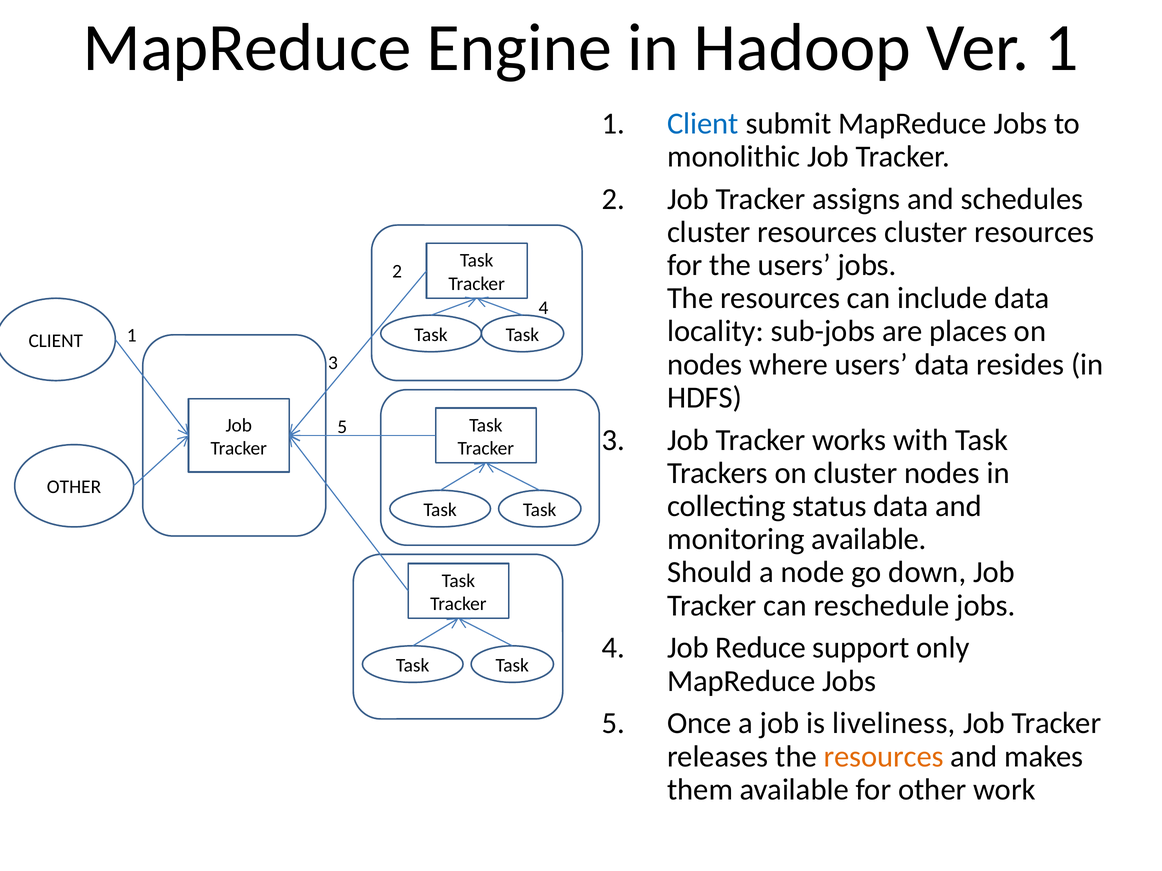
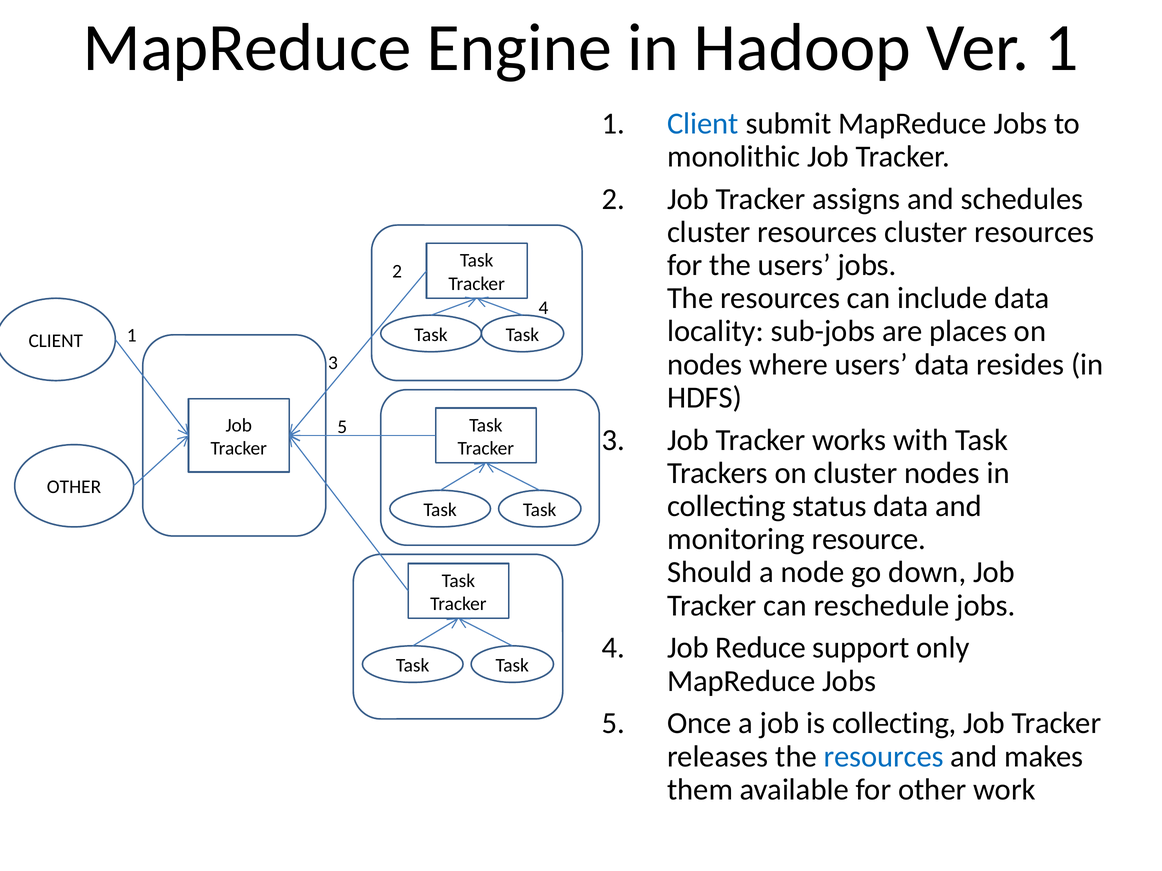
monitoring available: available -> resource (869, 540)
is liveliness: liveliness -> collecting (894, 724)
resources colour: orange -> blue (884, 757)
